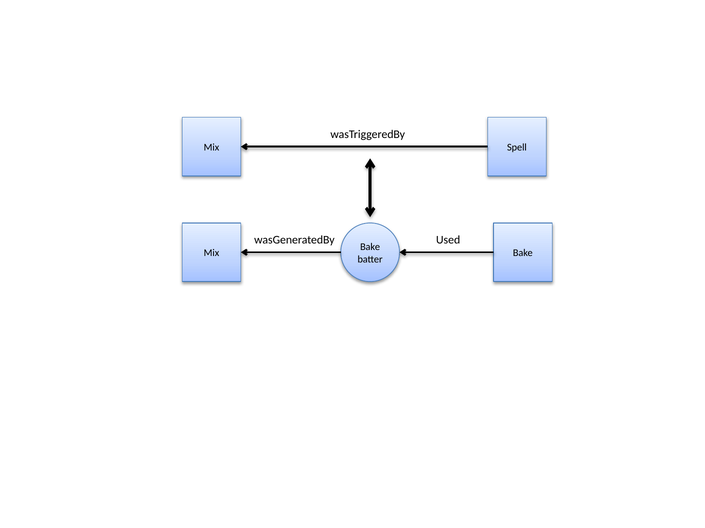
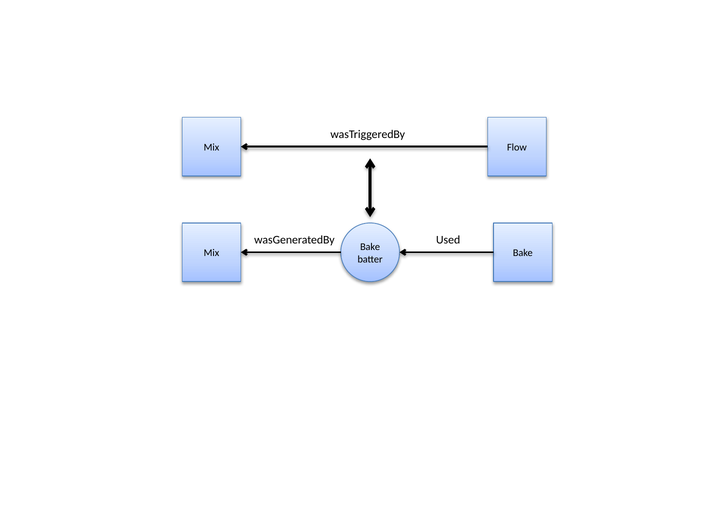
Spell: Spell -> Flow (517, 148)
